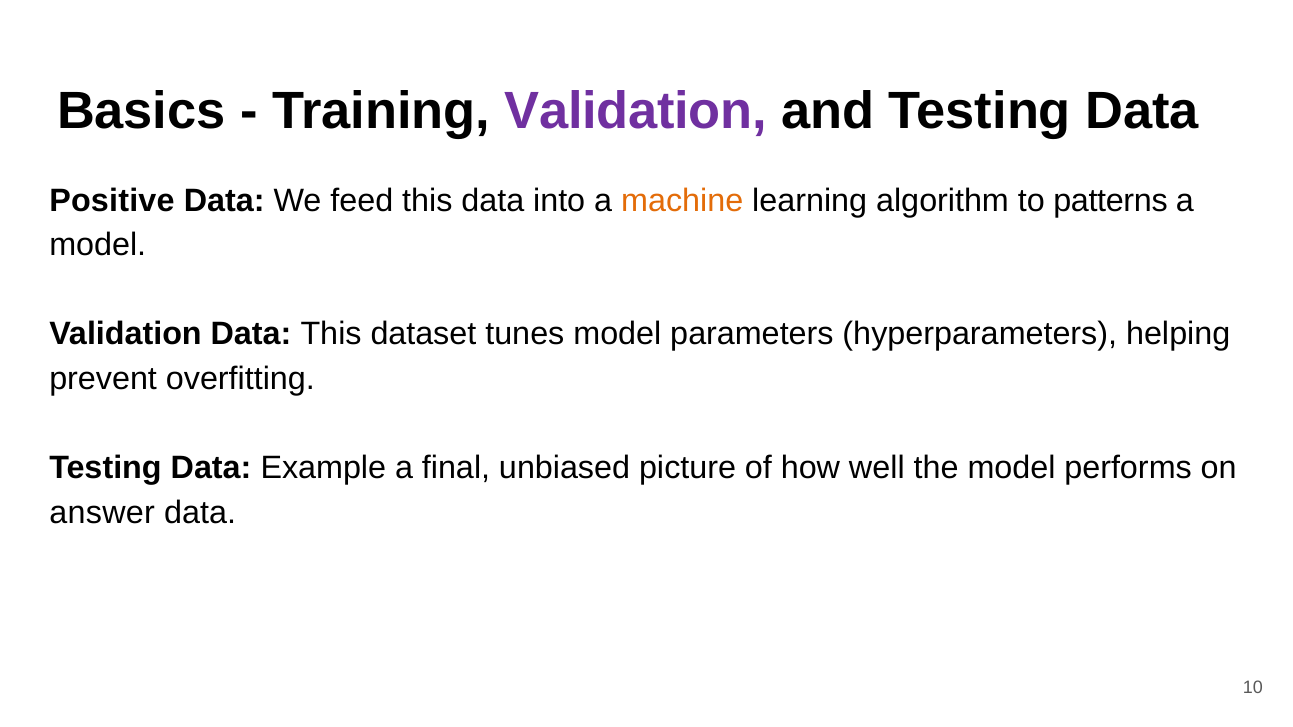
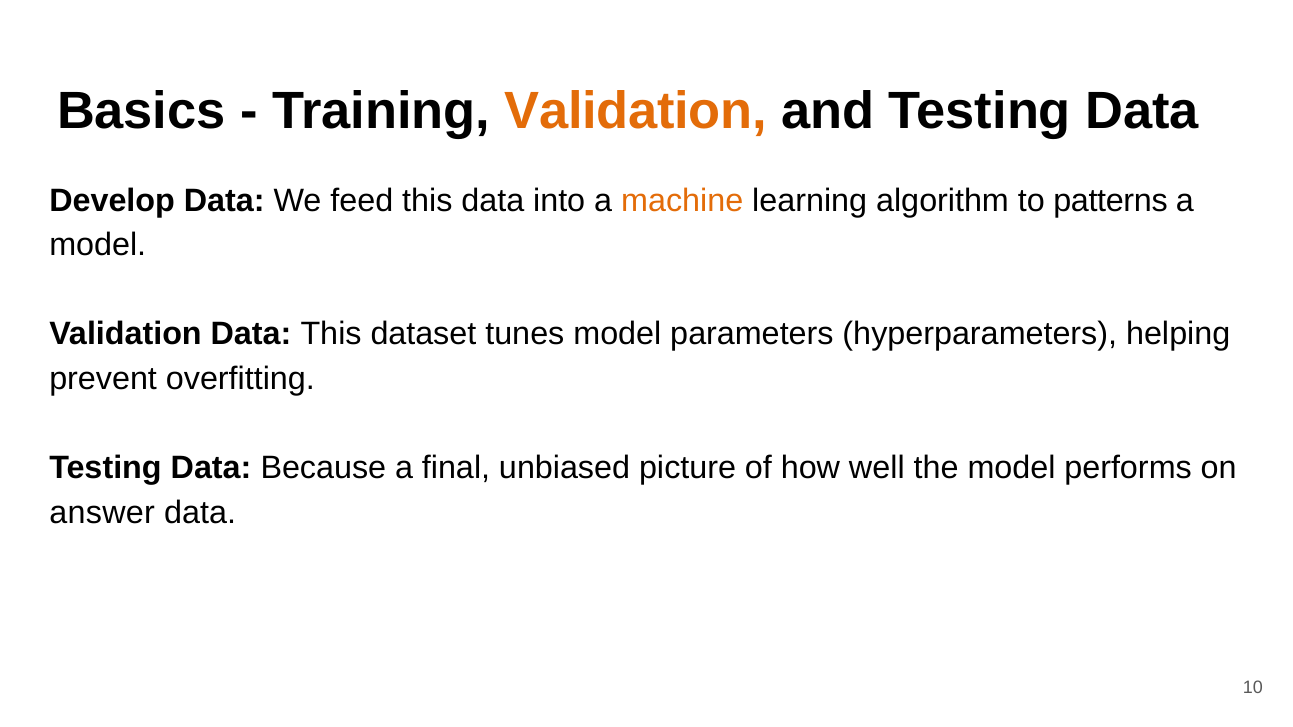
Validation colour: purple -> orange (636, 111)
Positive: Positive -> Develop (112, 200)
Example: Example -> Because (323, 468)
